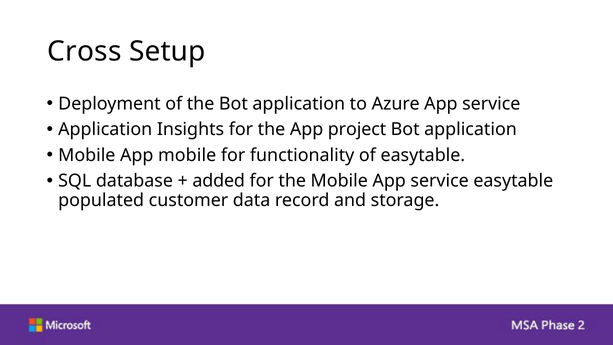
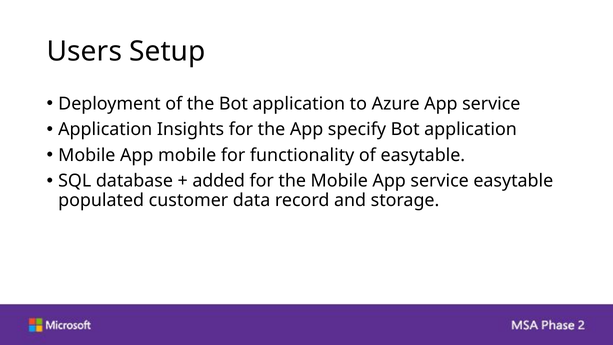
Cross: Cross -> Users (84, 51)
project: project -> specify (357, 129)
